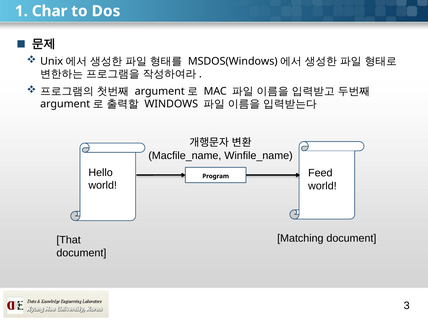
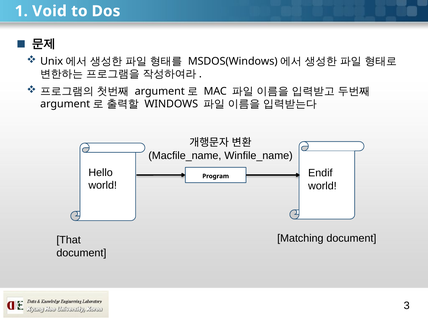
Char: Char -> Void (49, 11)
Feed: Feed -> Endif (320, 173)
